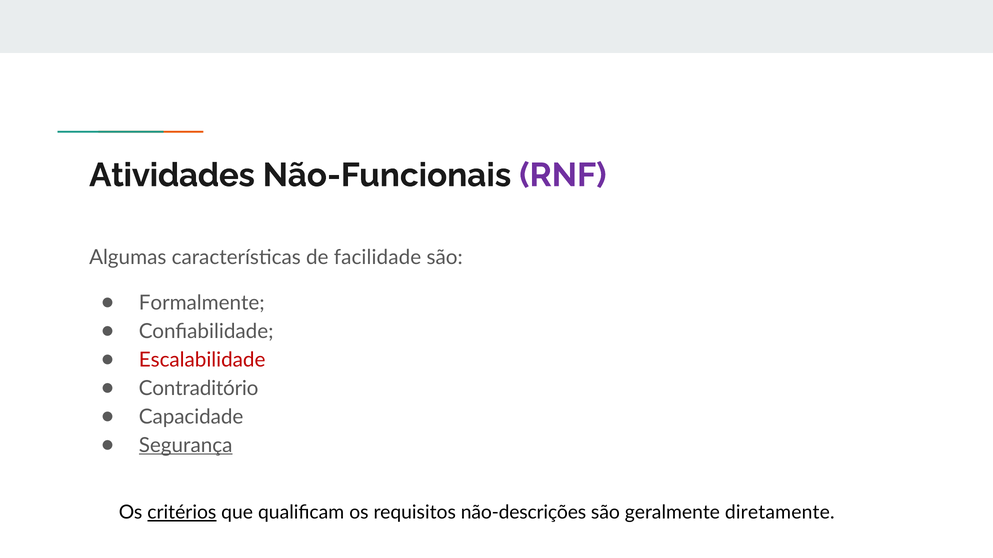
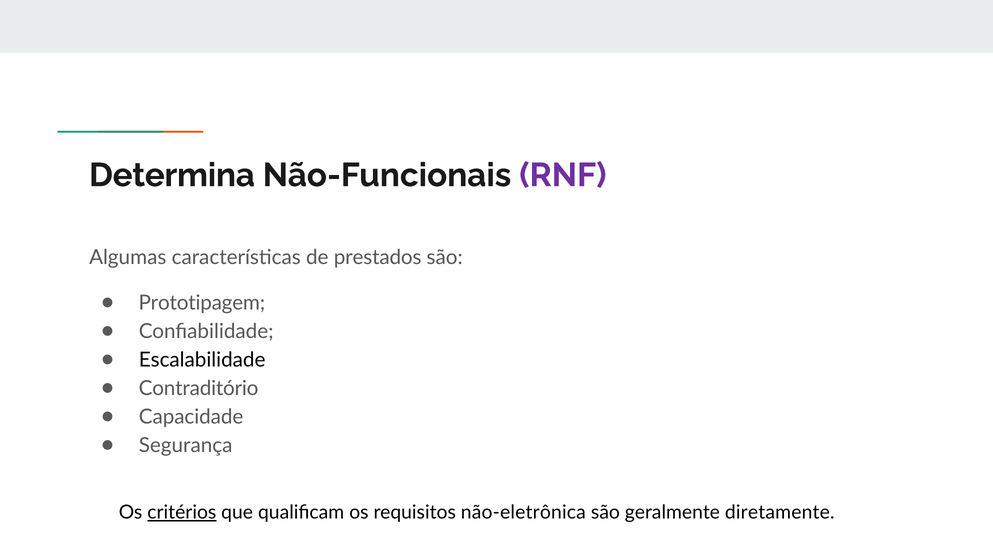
Atividades: Atividades -> Determina (172, 175)
facilidade: facilidade -> prestados (378, 258)
Formalmente: Formalmente -> Prototipagem (202, 303)
Escalabilidade colour: red -> black (202, 360)
Segurança underline: present -> none (186, 446)
não-descrições: não-descrições -> não-eletrônica (523, 513)
